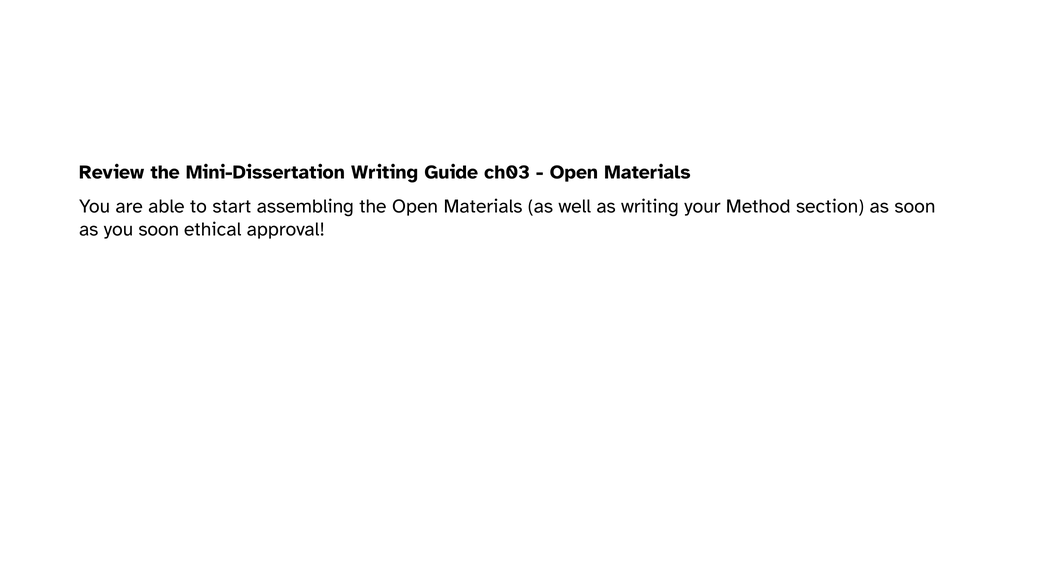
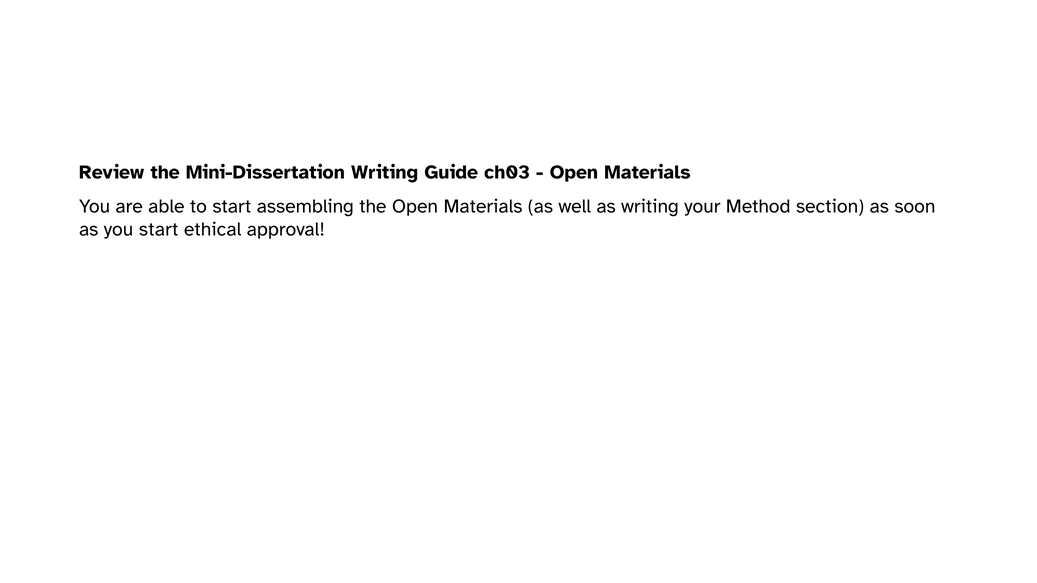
you soon: soon -> start (159, 230)
